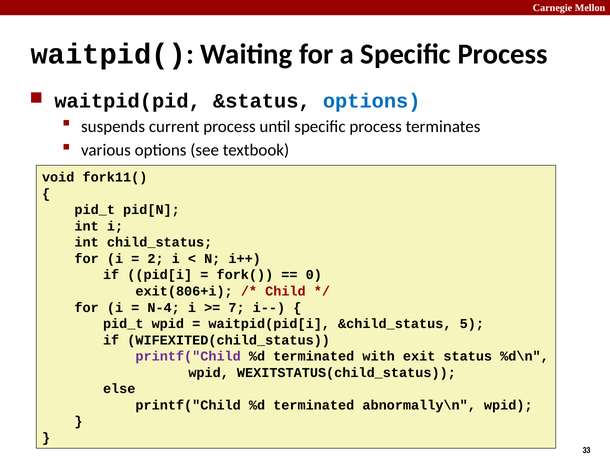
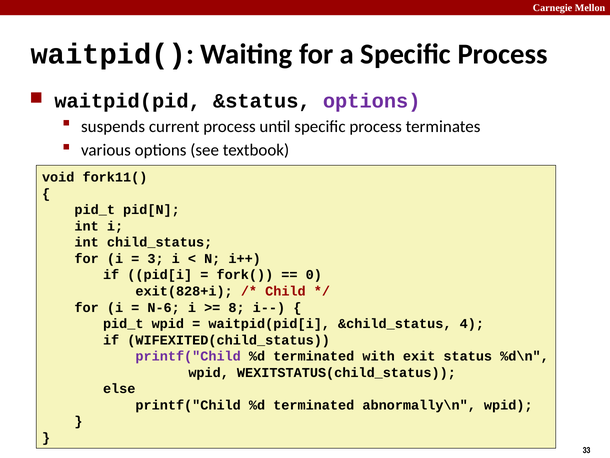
options colour: blue -> purple (372, 101)
2: 2 -> 3 (156, 258)
exit(806+i: exit(806+i -> exit(828+i (184, 291)
N-4: N-4 -> N-6 (164, 307)
7: 7 -> 8 (237, 307)
5: 5 -> 4 (472, 323)
